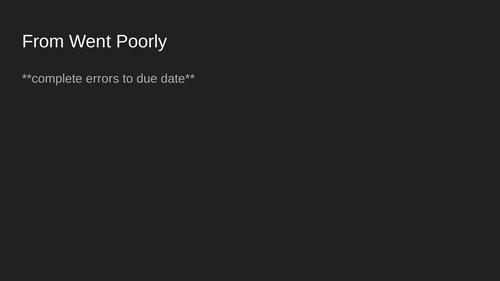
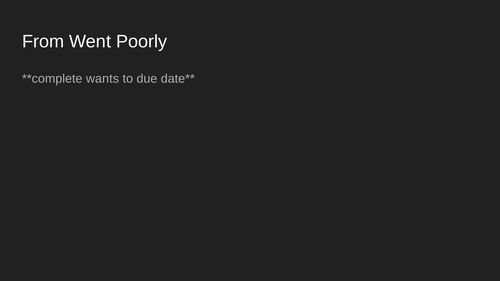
errors: errors -> wants (102, 79)
